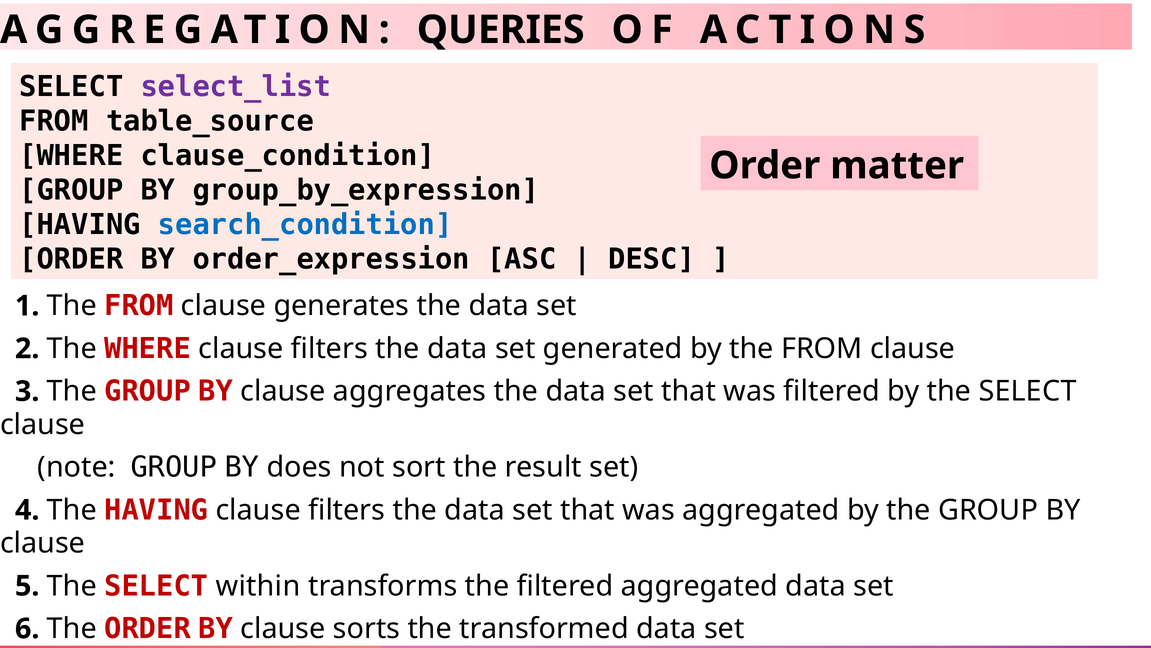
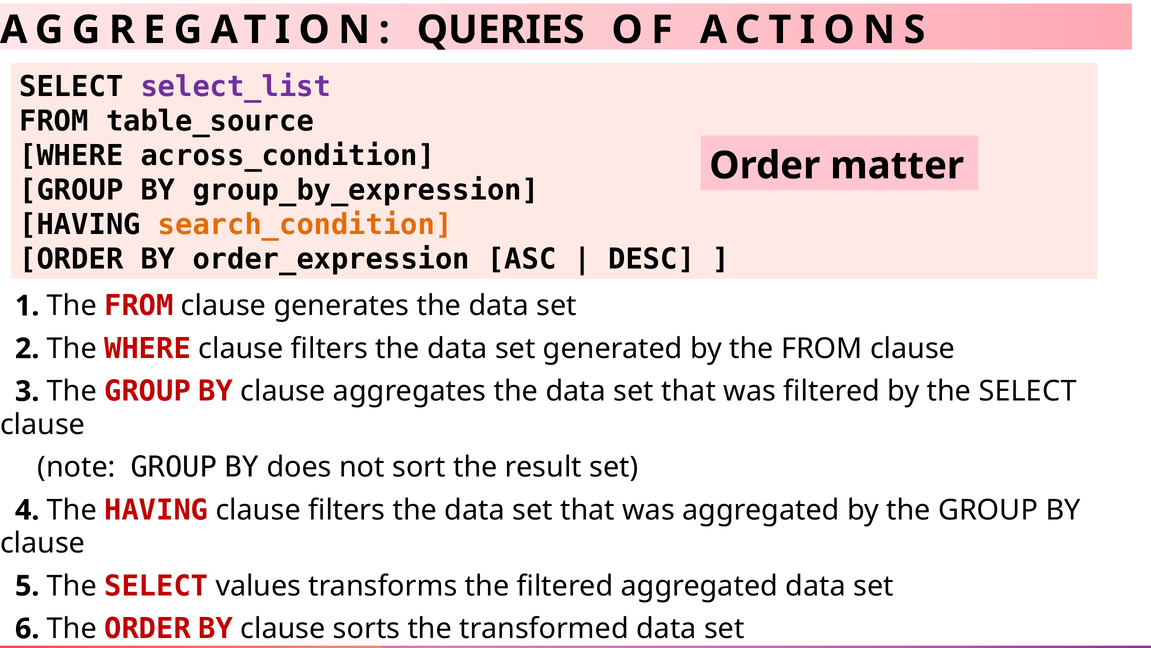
clause_condition: clause_condition -> across_condition (288, 156)
search_condition colour: blue -> orange (305, 225)
within: within -> values (258, 586)
